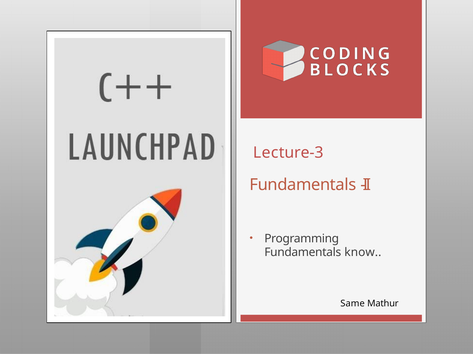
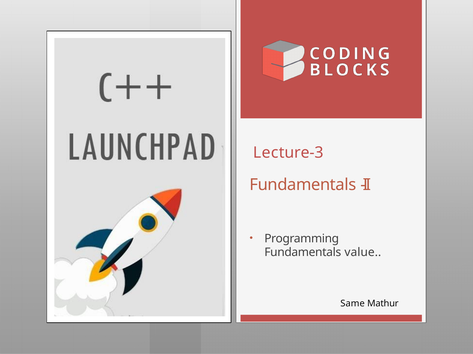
know: know -> value (363, 253)
